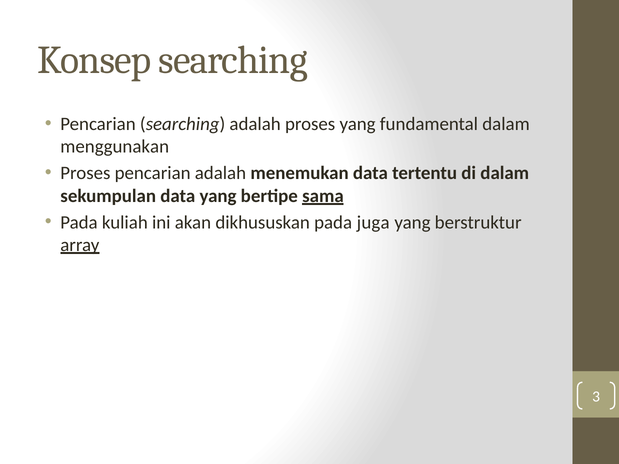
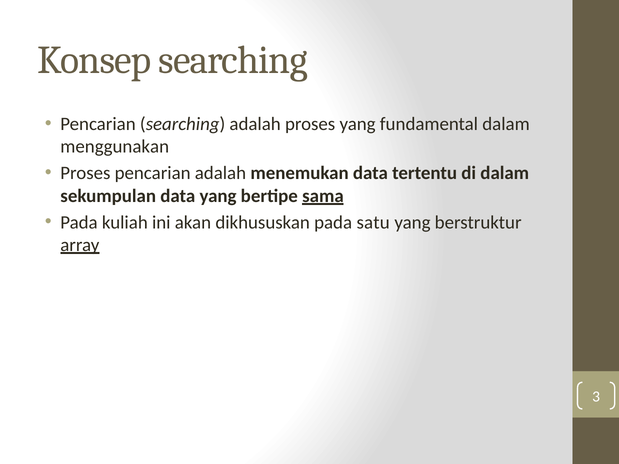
juga: juga -> satu (373, 222)
